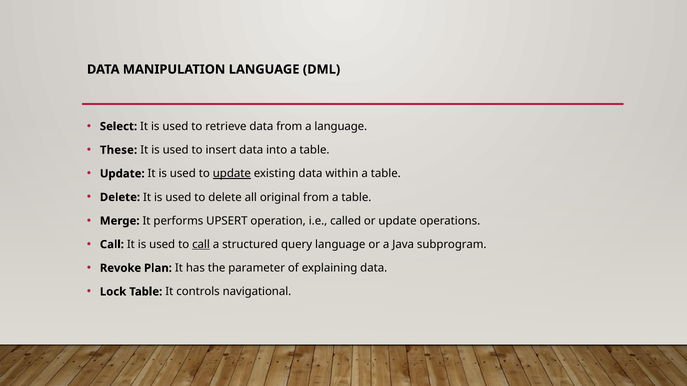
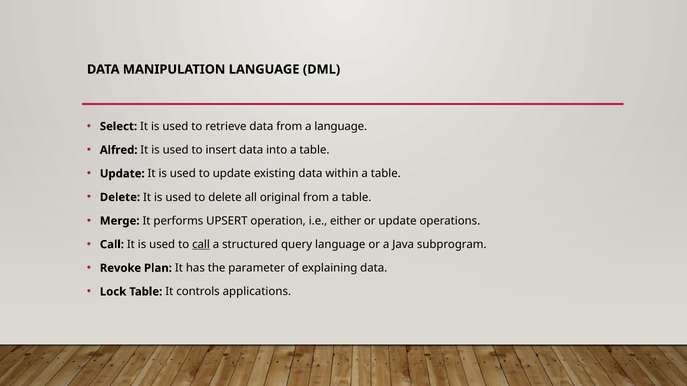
These: These -> Alfred (119, 150)
update underline: present -> none (232, 174)
called: called -> either (346, 221)
navigational: navigational -> applications (257, 292)
